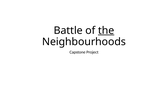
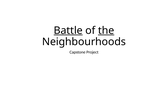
Battle underline: none -> present (68, 31)
